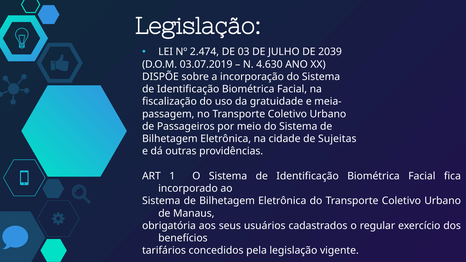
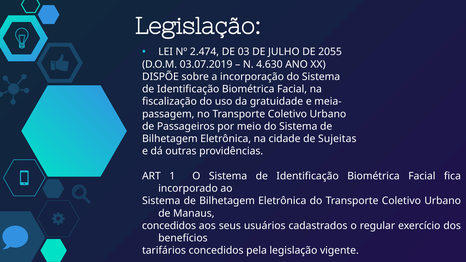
2039: 2039 -> 2055 (330, 52)
obrigatória: obrigatória -> concedidos (169, 226)
